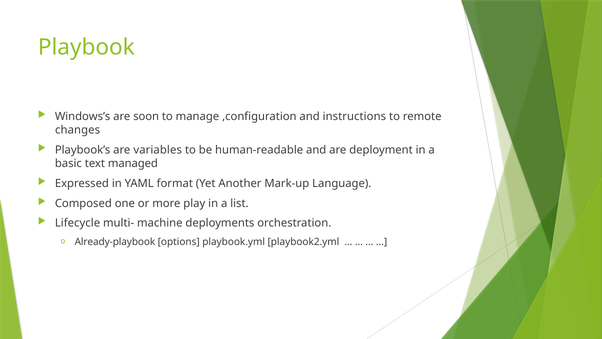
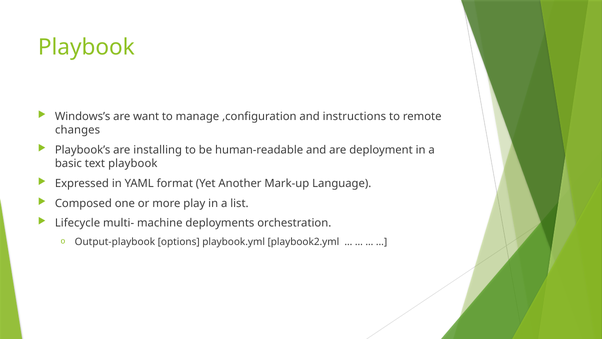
soon: soon -> want (146, 117)
variables: variables -> installing (158, 150)
text managed: managed -> playbook (133, 163)
Already-playbook: Already-playbook -> Output-playbook (115, 242)
